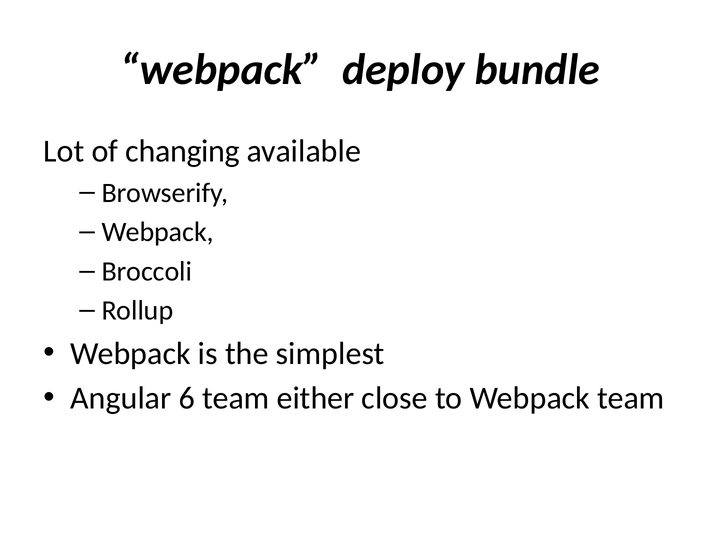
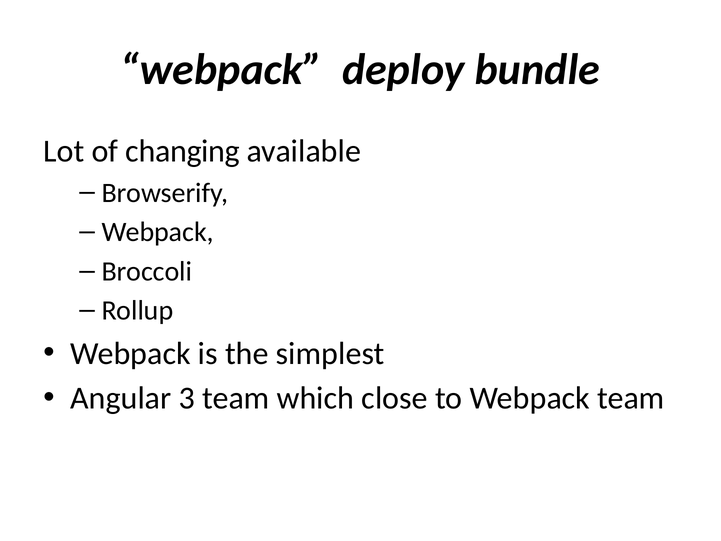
6: 6 -> 3 (187, 398)
either: either -> which (315, 398)
